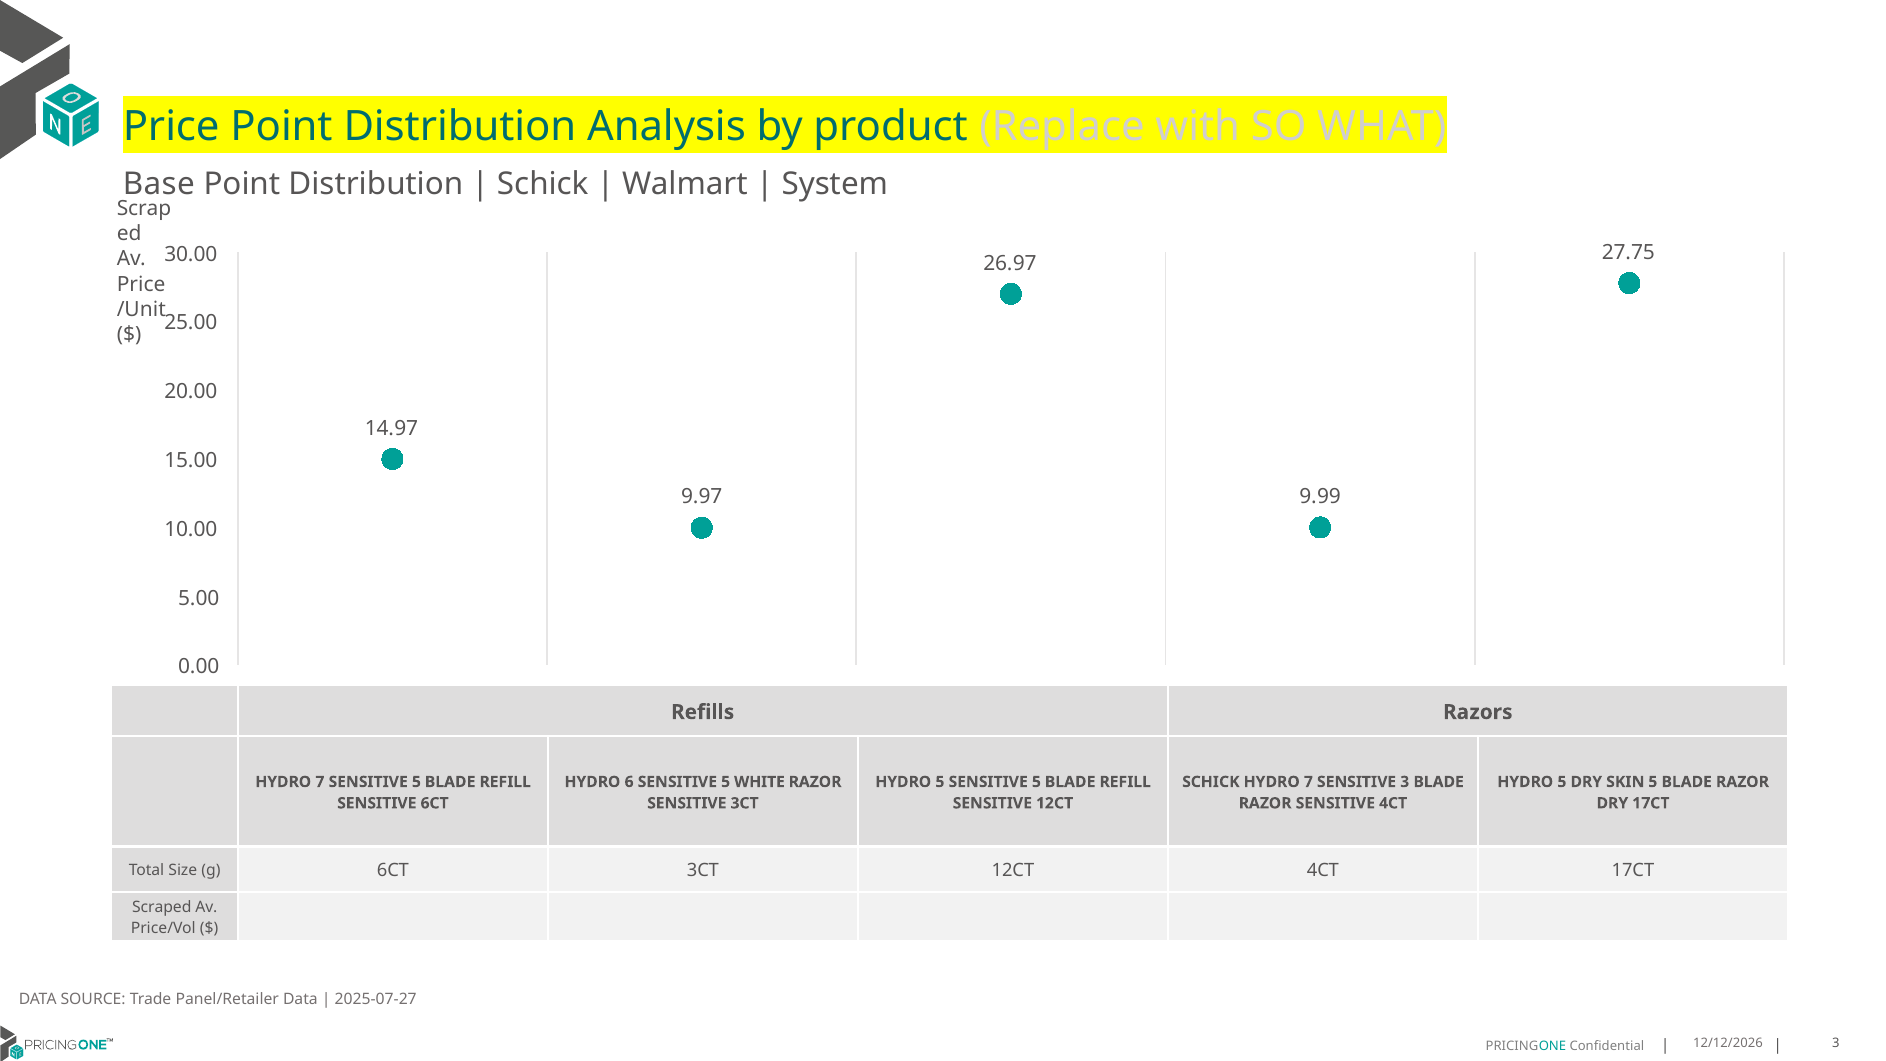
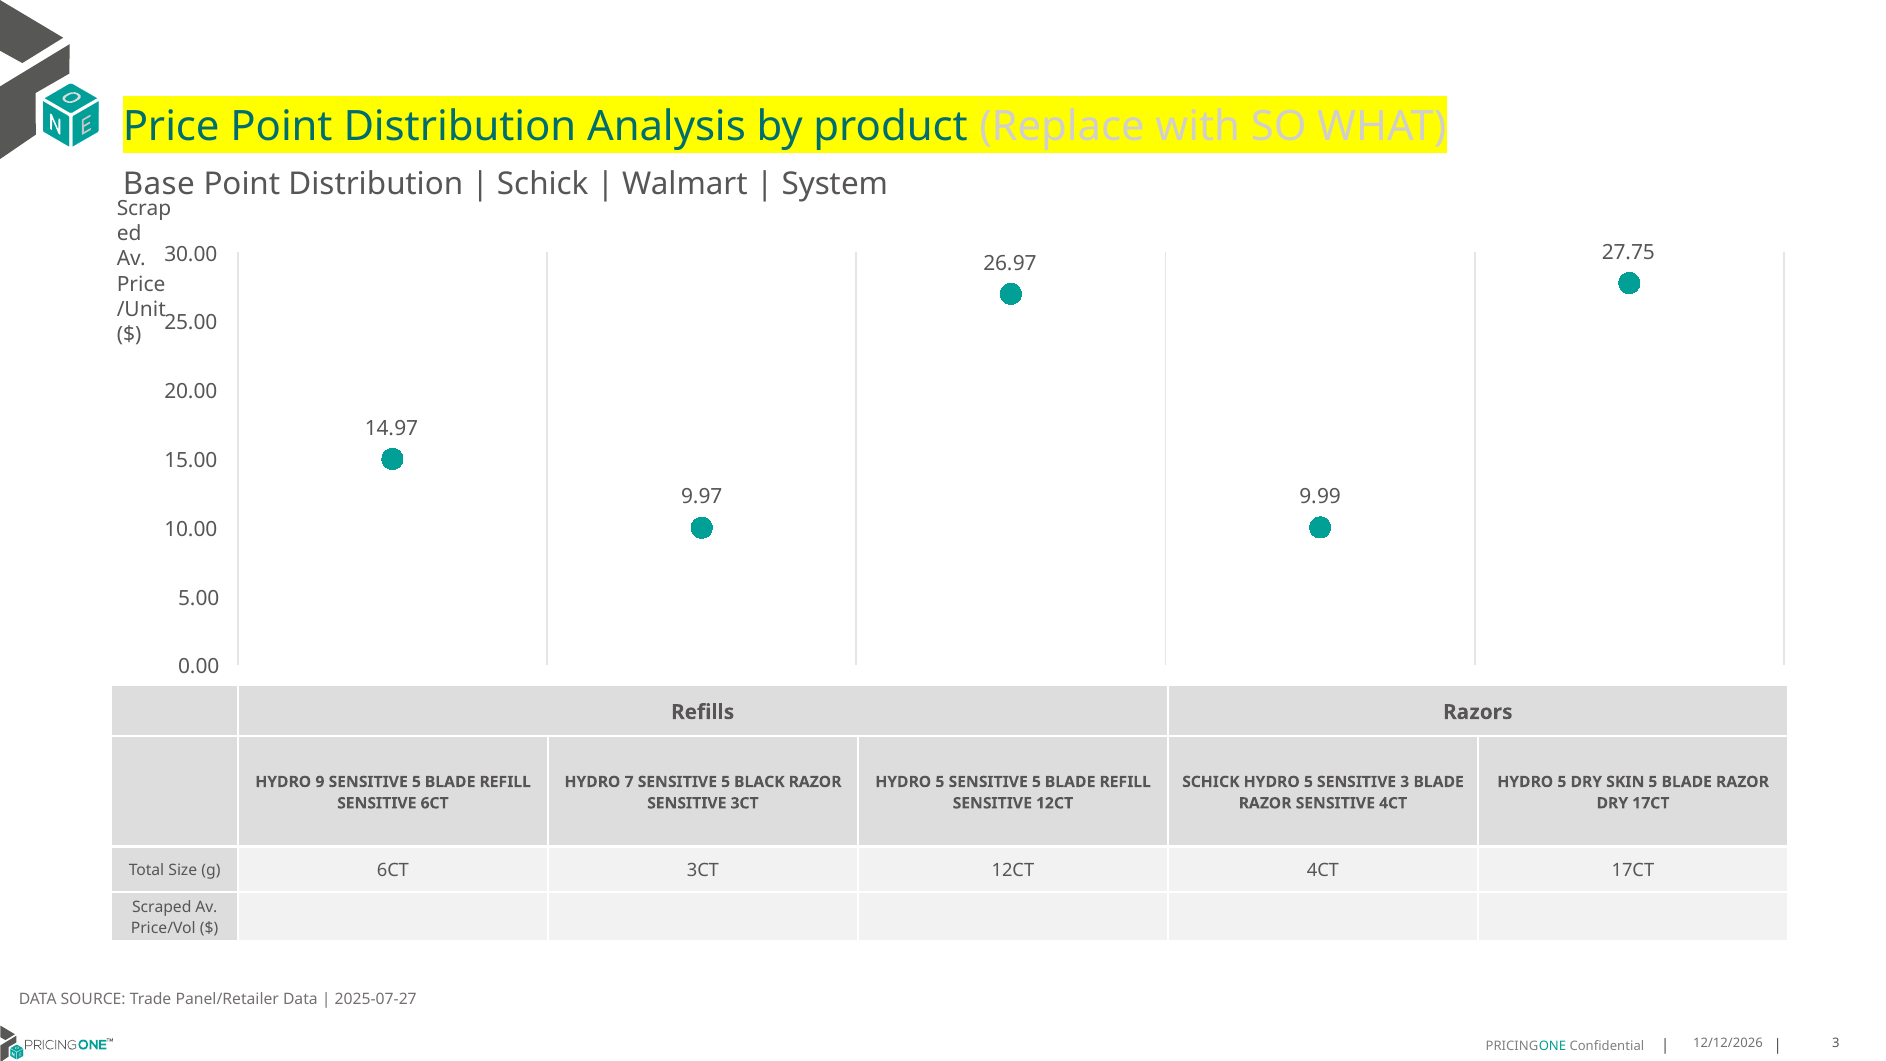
7: 7 -> 9 (320, 782)
6: 6 -> 7 (629, 782)
WHITE: WHITE -> BLACK (759, 782)
SCHICK HYDRO 7: 7 -> 5 (1308, 782)
